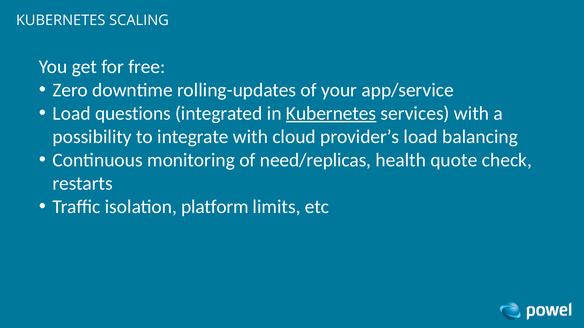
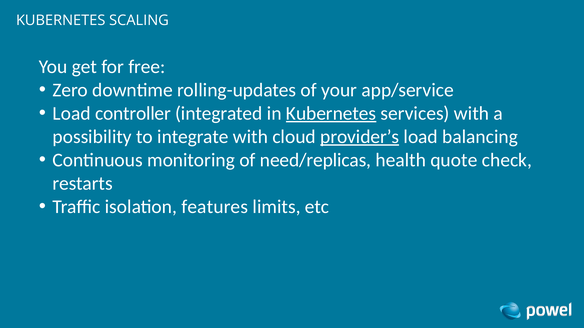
questions: questions -> controller (133, 113)
provider’s underline: none -> present (360, 137)
platform: platform -> features (215, 207)
